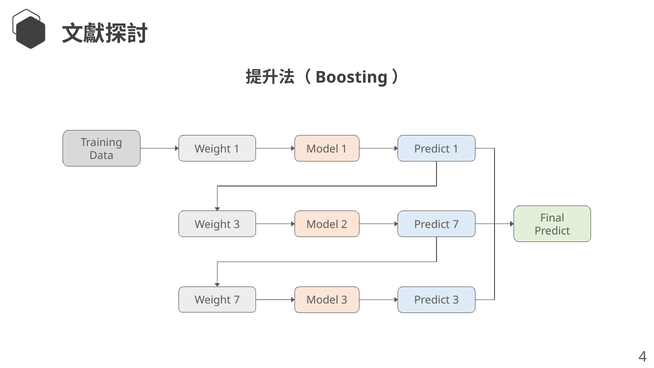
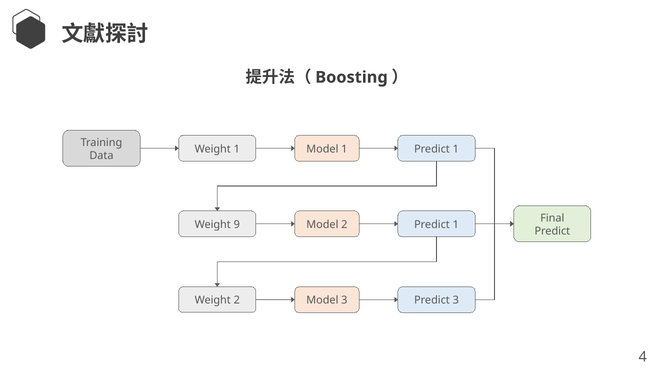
Weight 3: 3 -> 9 (237, 225)
7: 7 -> 1 (456, 225)
Weight 7: 7 -> 2 (237, 300)
